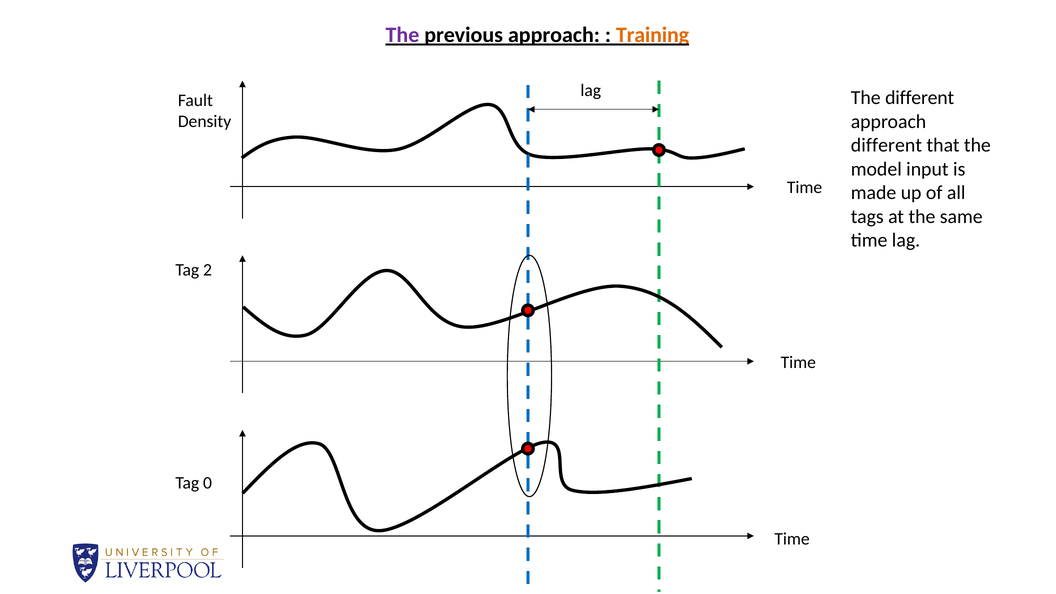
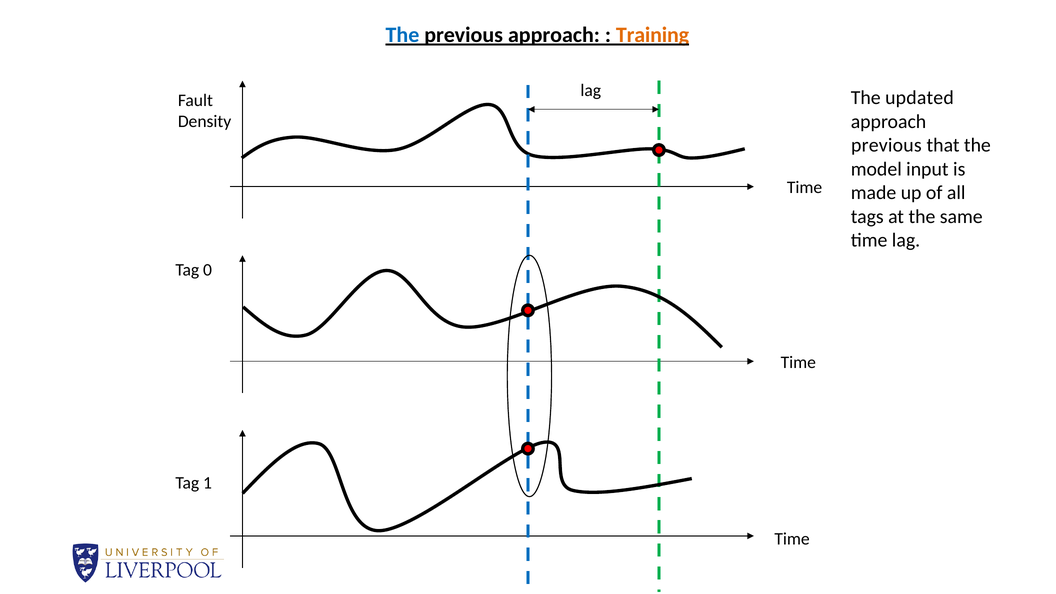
The colour: purple -> blue (402, 35)
The different: different -> updated (919, 98)
different: different -> previous (886, 145)
2: 2 -> 0 (208, 270)
0: 0 -> 1 (208, 483)
